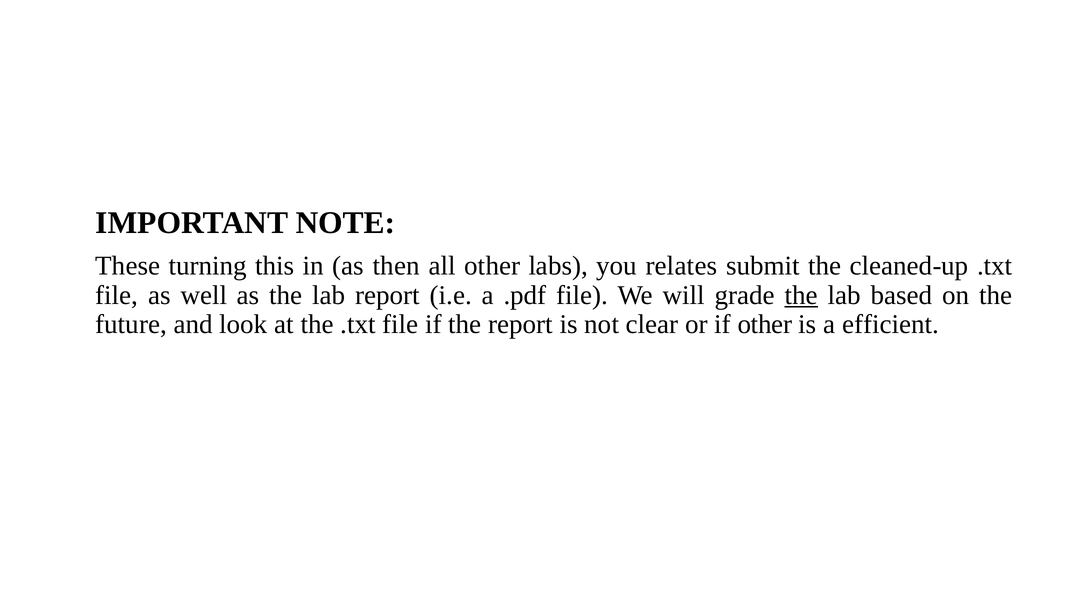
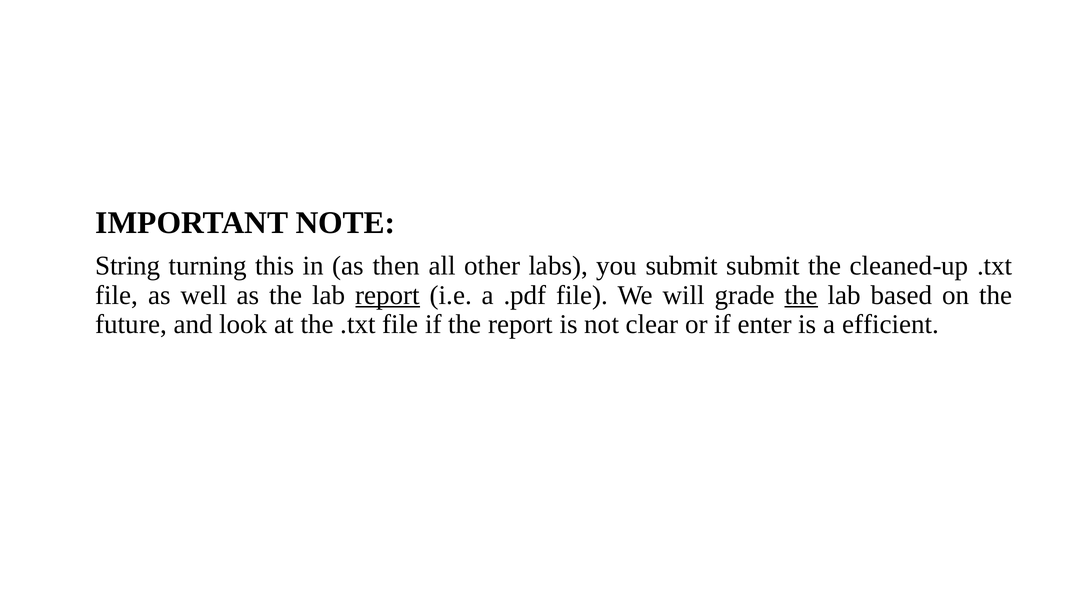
These: These -> String (128, 266)
you relates: relates -> submit (682, 266)
report underline: none -> present (388, 295)
if other: other -> enter (765, 324)
